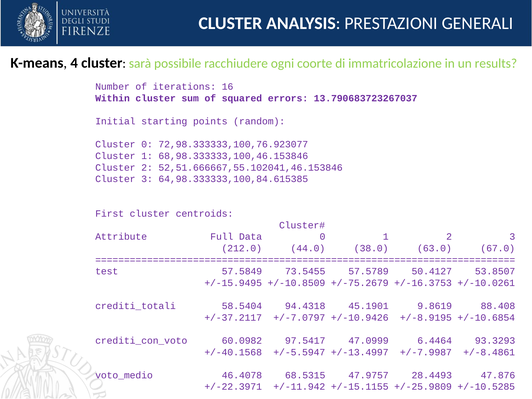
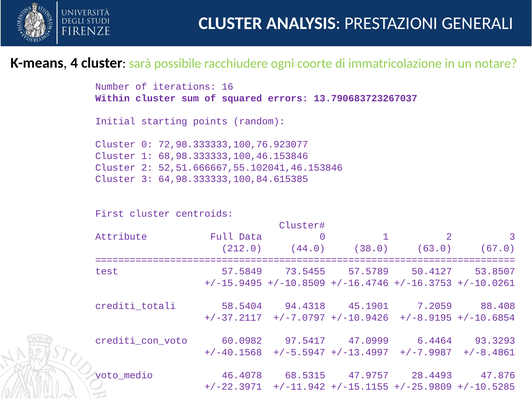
results: results -> notare (496, 64)
+/-75.2679: +/-75.2679 -> +/-16.4746 (360, 283)
9.8619: 9.8619 -> 7.2059 (435, 306)
